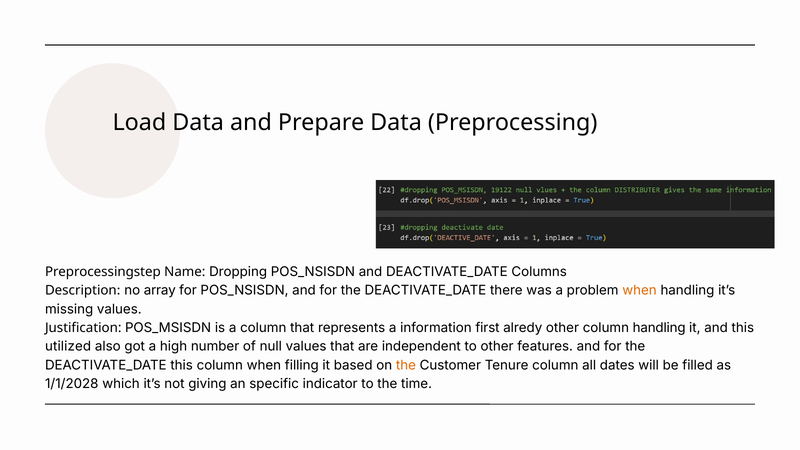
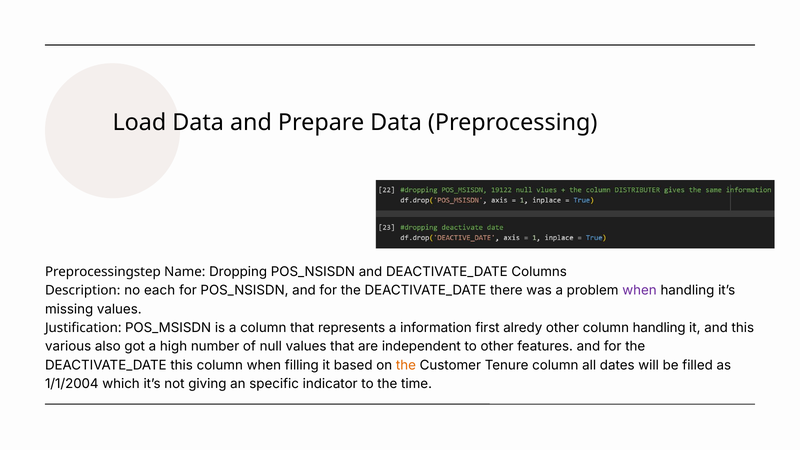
array: array -> each (160, 291)
when colour: orange -> purple (640, 291)
utilized: utilized -> various (68, 347)
1/1/2028: 1/1/2028 -> 1/1/2004 (72, 384)
